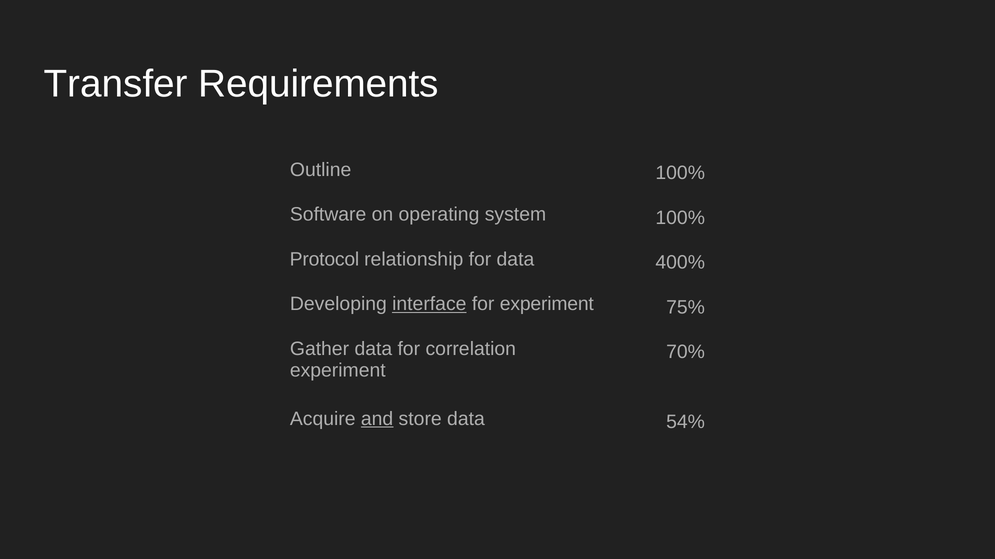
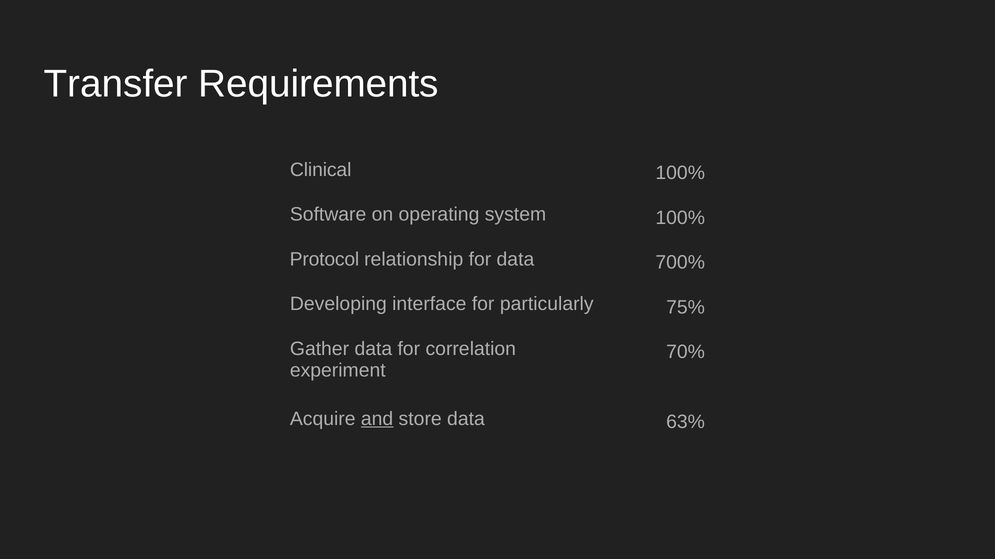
Outline: Outline -> Clinical (321, 170)
400%: 400% -> 700% (680, 263)
interface underline: present -> none (429, 304)
for experiment: experiment -> particularly (547, 304)
54%: 54% -> 63% (686, 422)
